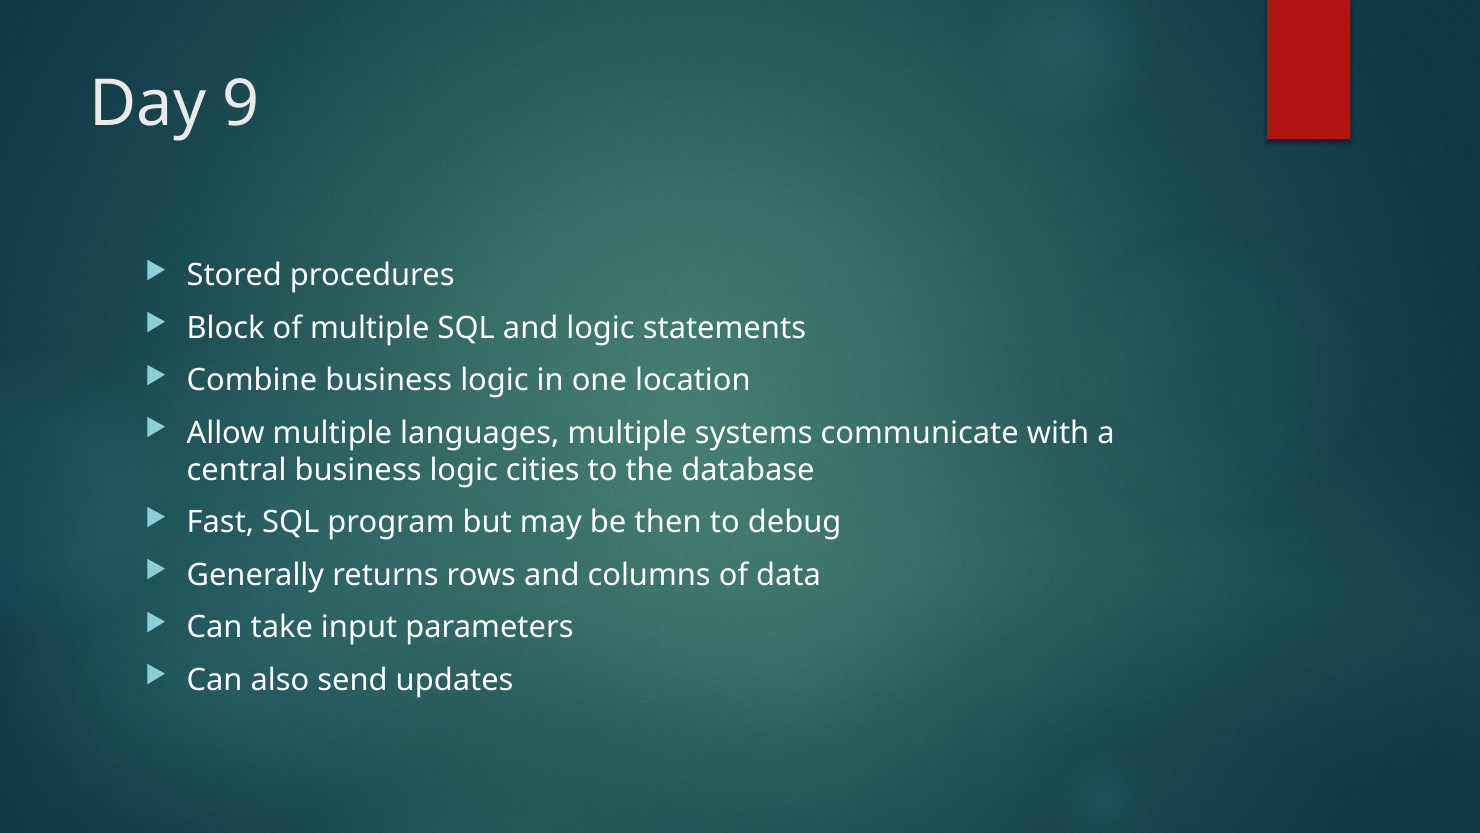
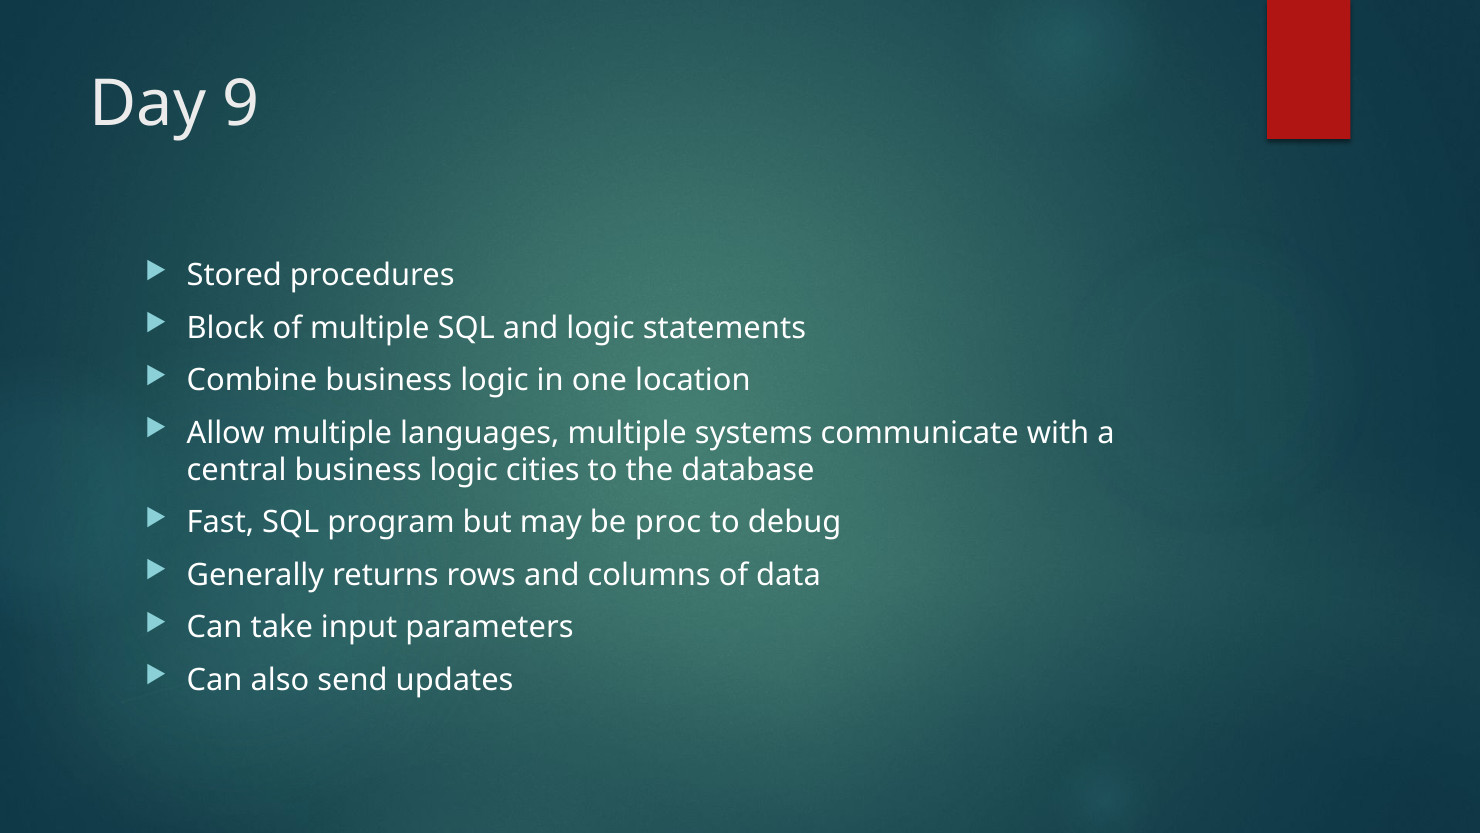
then: then -> proc (668, 522)
